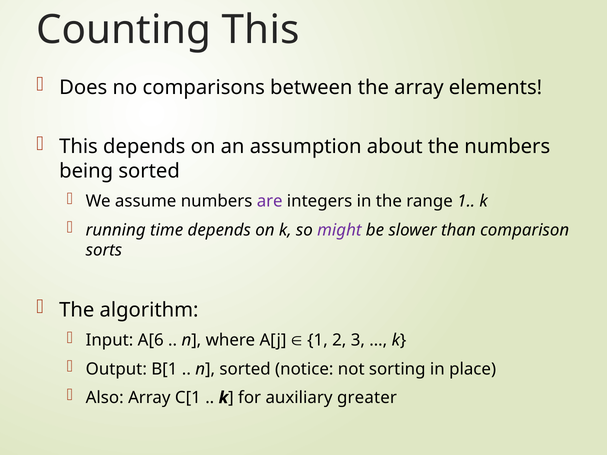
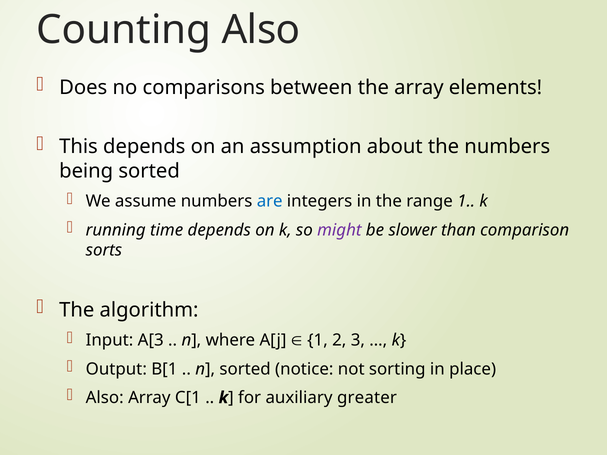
Counting This: This -> Also (261, 30)
are colour: purple -> blue (270, 202)
A[6: A[6 -> A[3 (151, 340)
